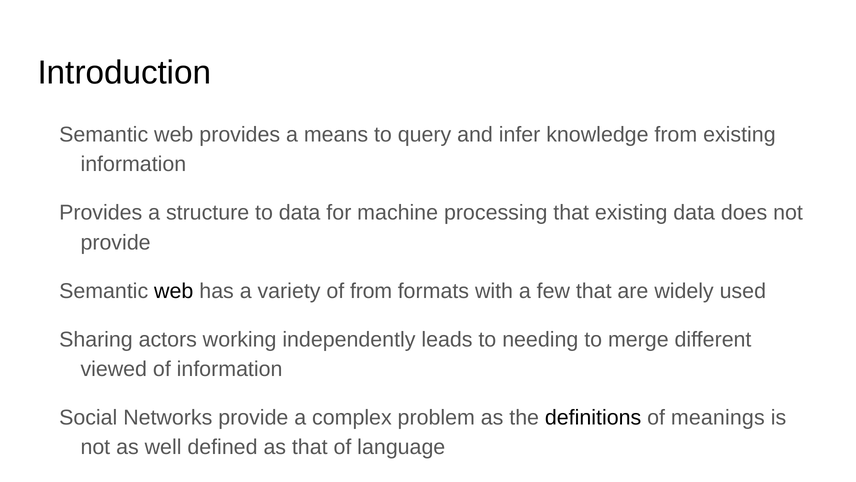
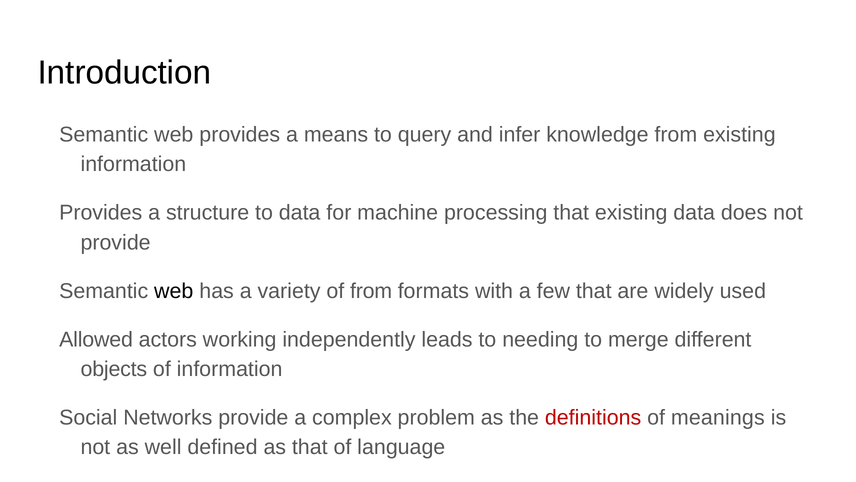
Sharing: Sharing -> Allowed (96, 339)
viewed: viewed -> objects (114, 369)
definitions colour: black -> red (593, 417)
